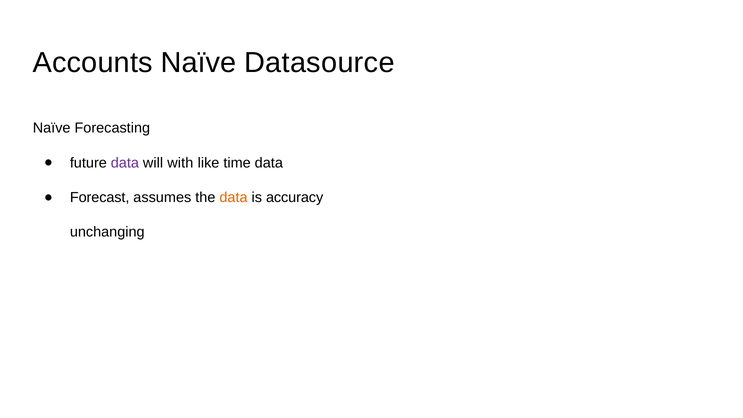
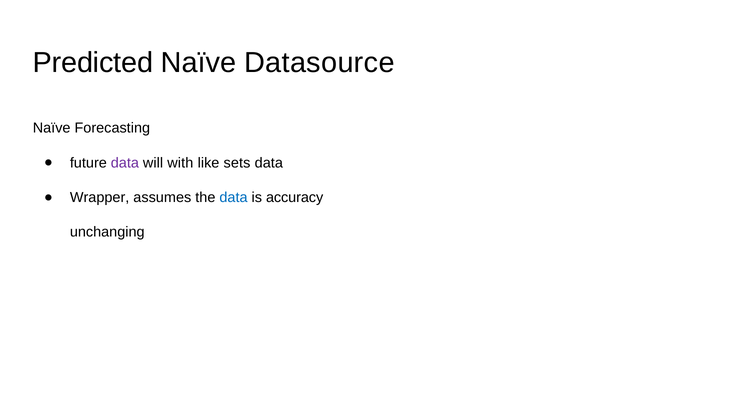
Accounts: Accounts -> Predicted (93, 63)
time: time -> sets (237, 163)
Forecast: Forecast -> Wrapper (100, 197)
data colour: orange -> blue (233, 197)
